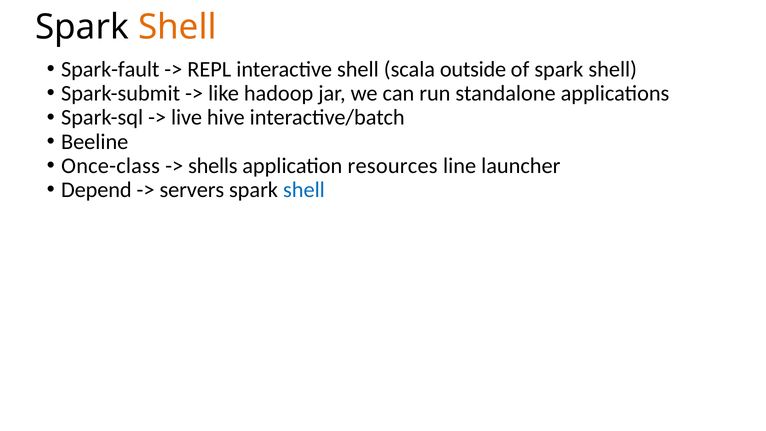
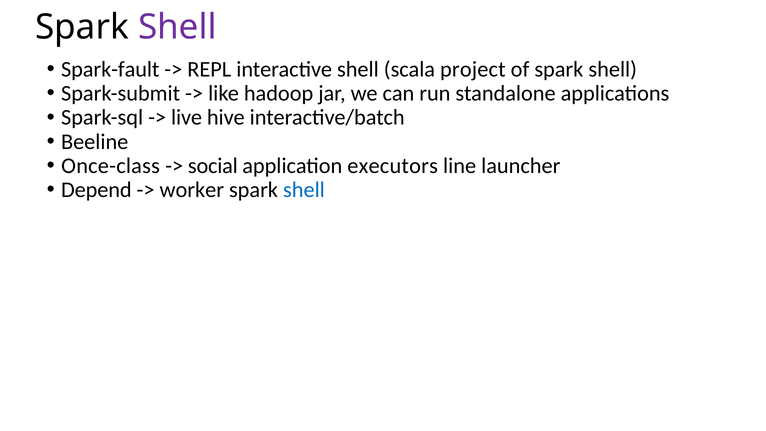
Shell colour: orange -> purple (177, 27)
outside: outside -> project (473, 69)
shells: shells -> social (213, 166)
resources: resources -> executors (393, 166)
servers: servers -> worker (192, 190)
